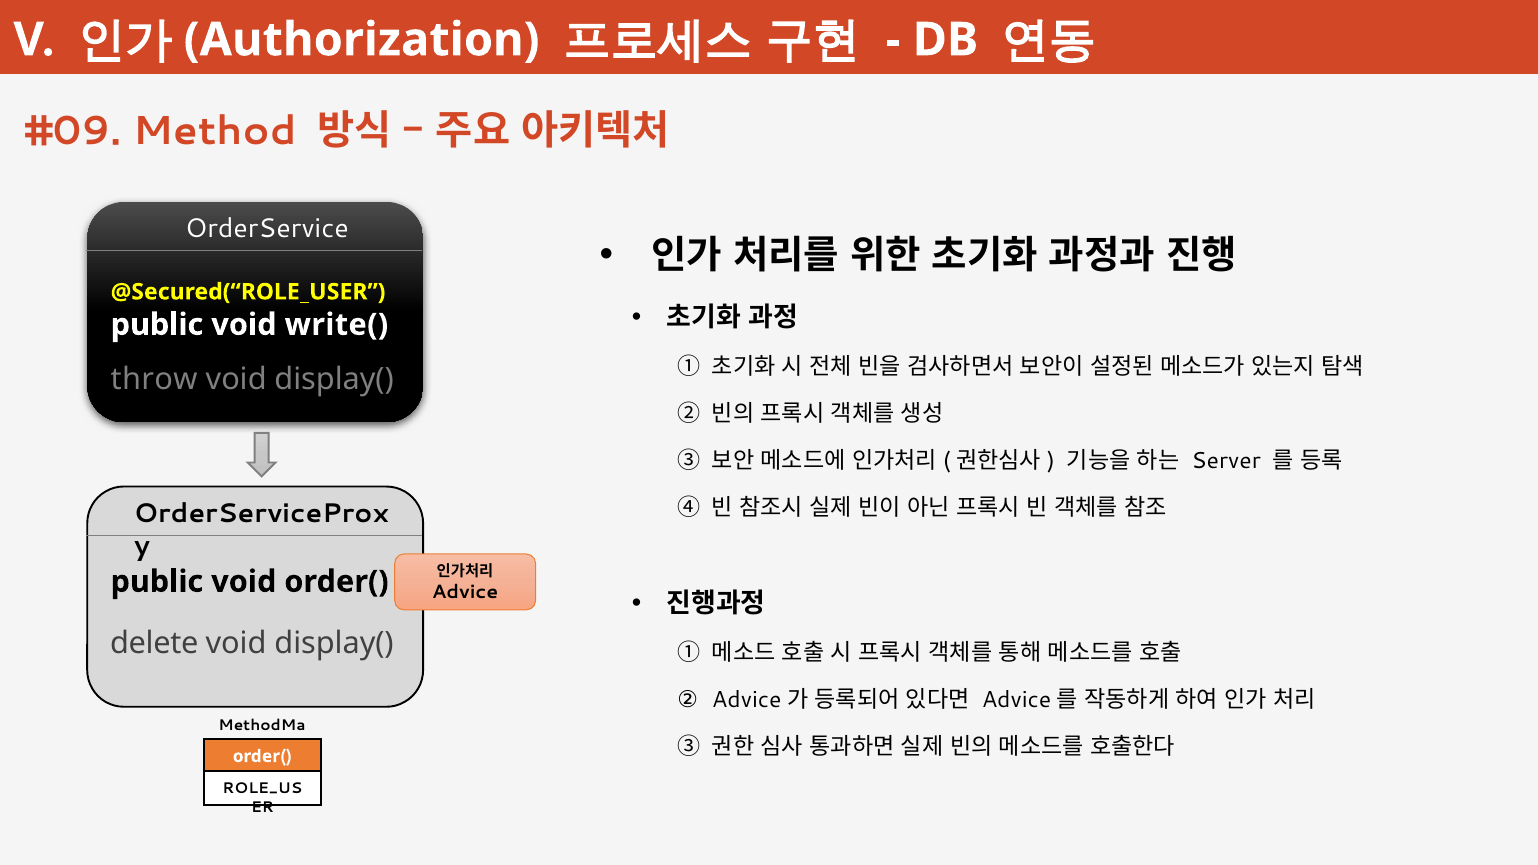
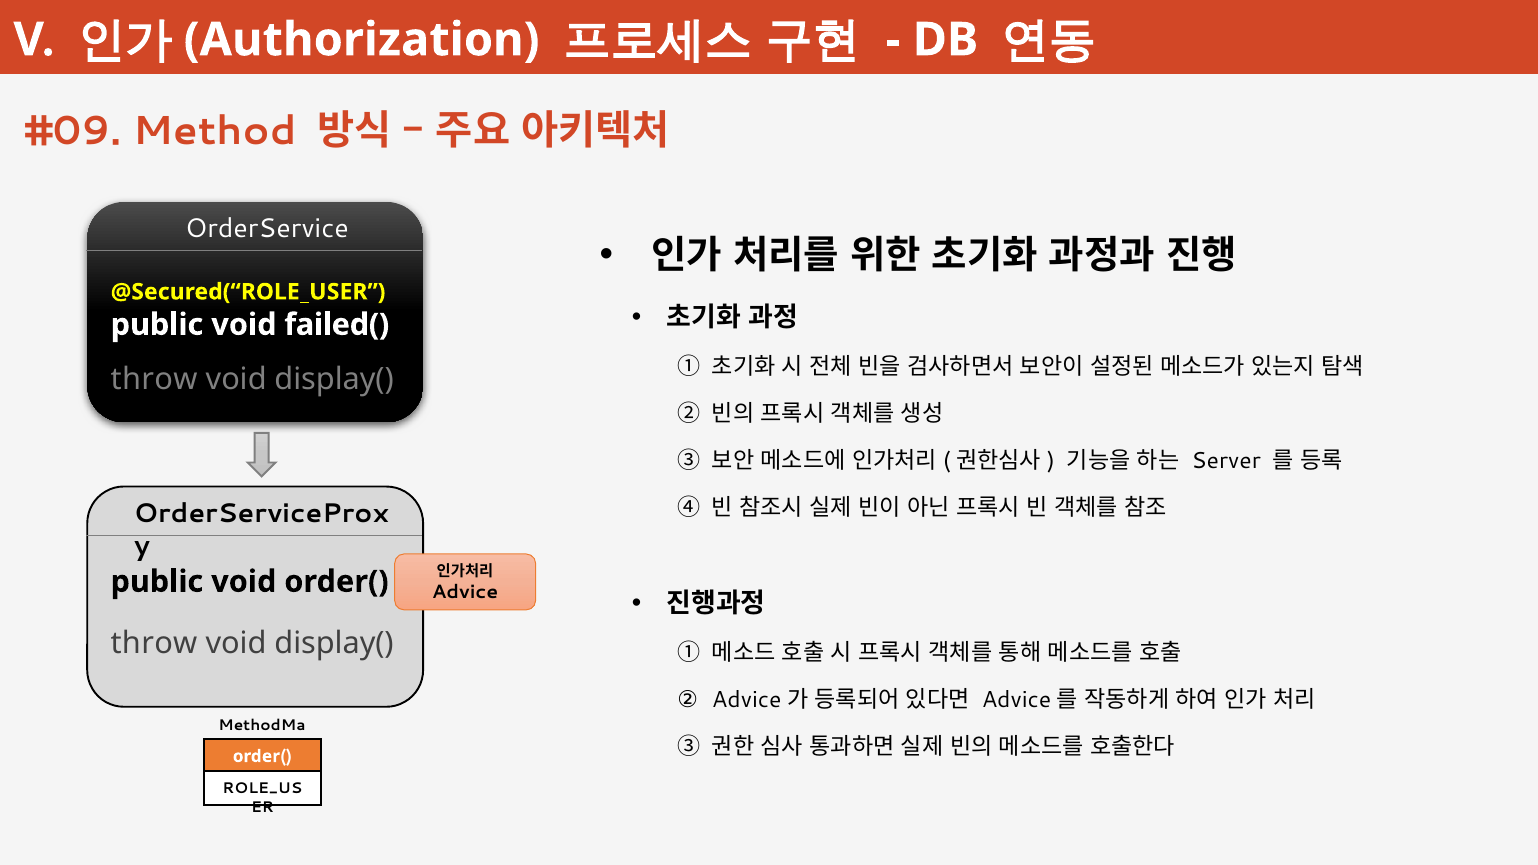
write(: write( -> failed( (337, 325)
delete: delete -> throw (154, 644)
